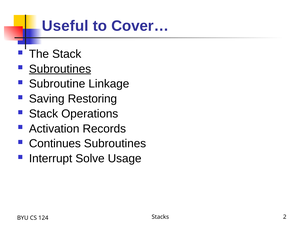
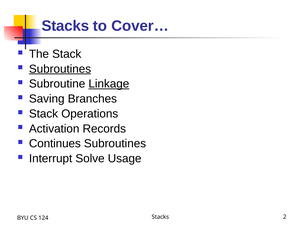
Useful: Useful -> Stacks (65, 26)
Linkage underline: none -> present (109, 84)
Restoring: Restoring -> Branches (92, 99)
